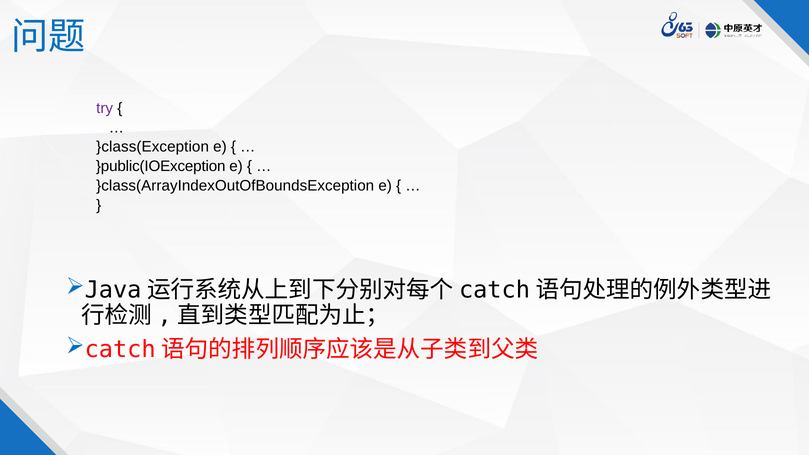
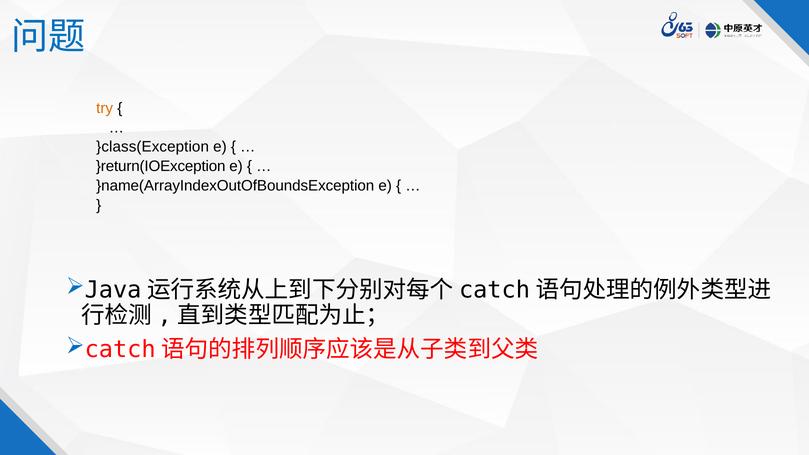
try colour: purple -> orange (105, 108)
}public(IOException: }public(IOException -> }return(IOException (161, 166)
}class(ArrayIndexOutOfBoundsException: }class(ArrayIndexOutOfBoundsException -> }name(ArrayIndexOutOfBoundsException (235, 186)
